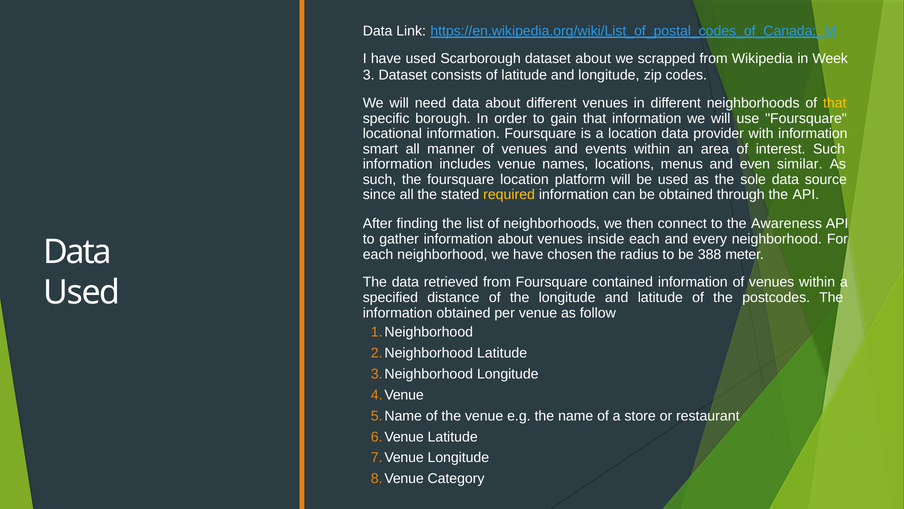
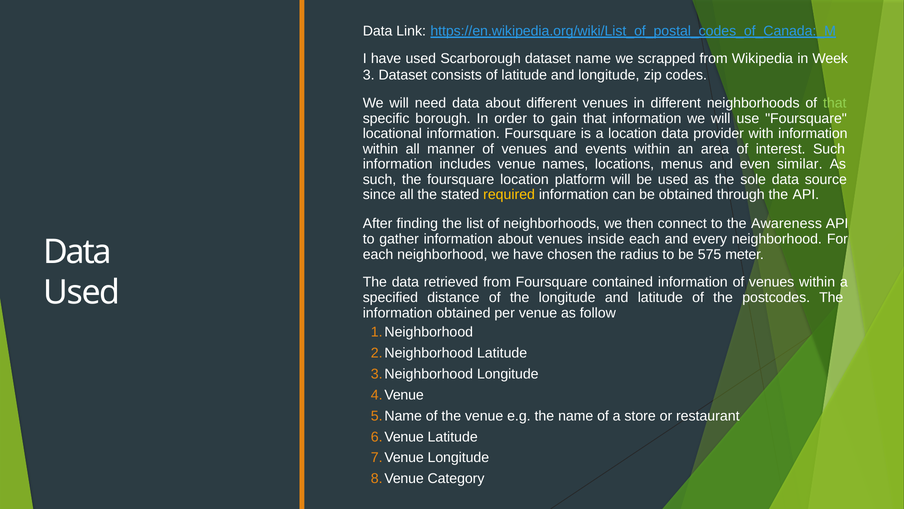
dataset about: about -> name (593, 59)
that colour: yellow -> light green (835, 103)
smart: smart -> within (381, 149)
388: 388 -> 575 (710, 254)
